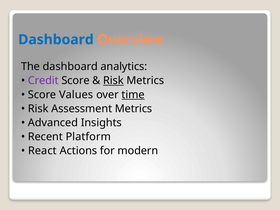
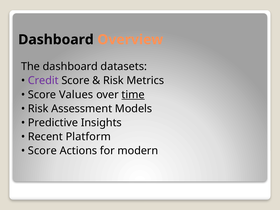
Dashboard colour: blue -> black (56, 40)
analytics: analytics -> datasets (124, 67)
Risk underline: present -> none (113, 81)
Assessment Metrics: Metrics -> Models (134, 109)
Advanced: Advanced -> Predictive (53, 123)
React: React -> Score (42, 151)
